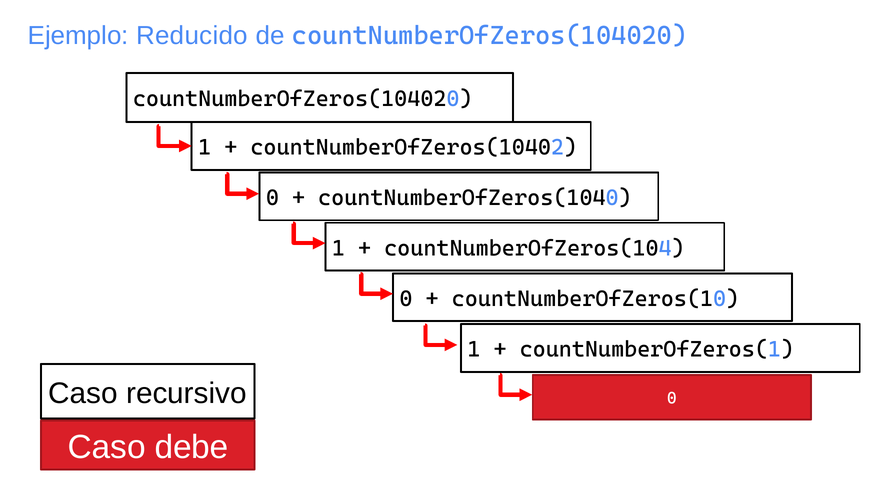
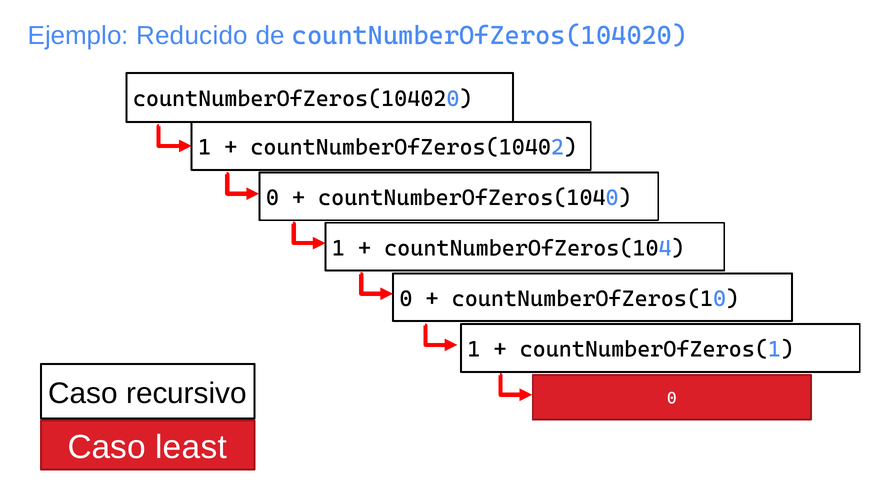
debe: debe -> least (191, 447)
